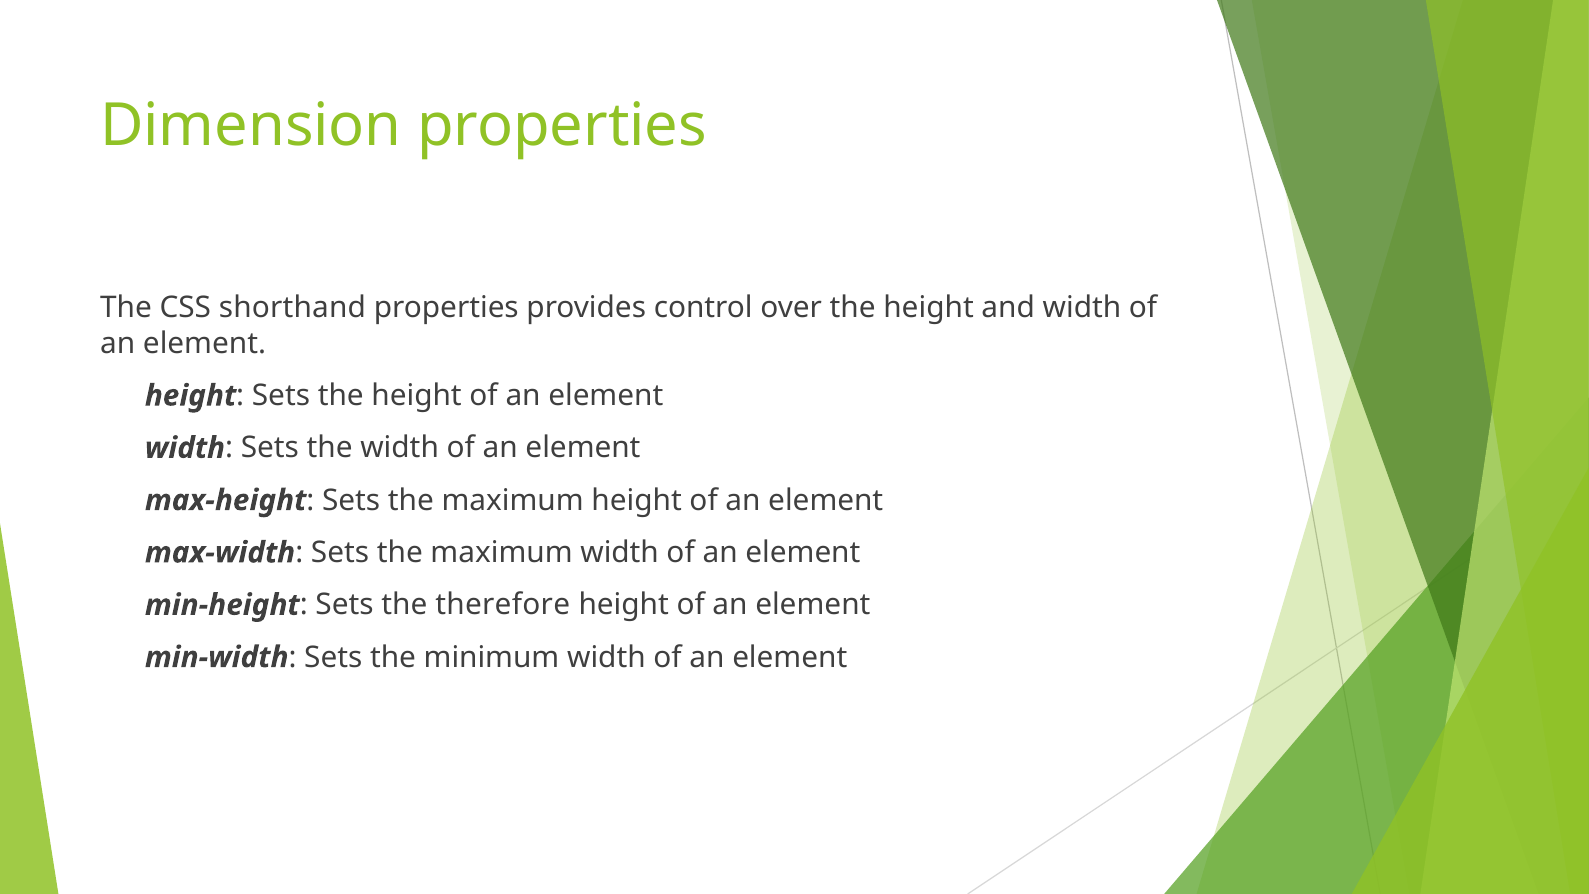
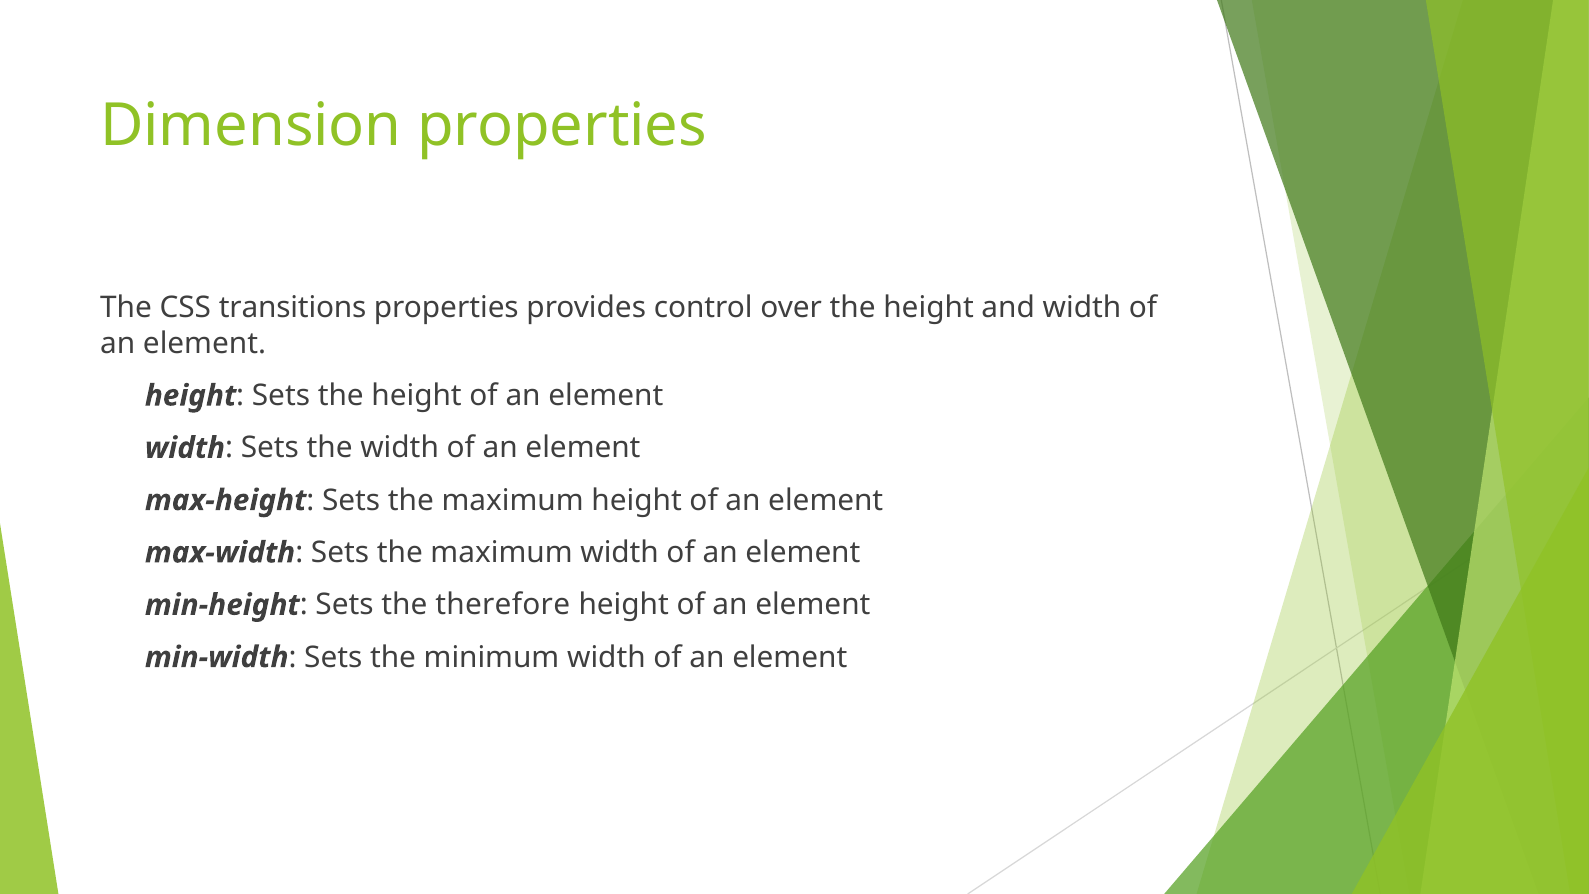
shorthand: shorthand -> transitions (293, 308)
